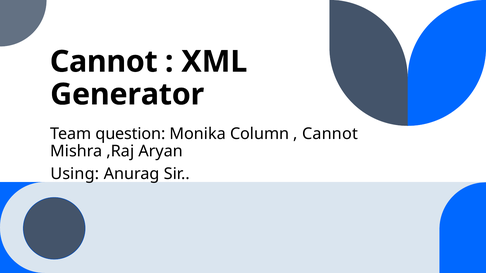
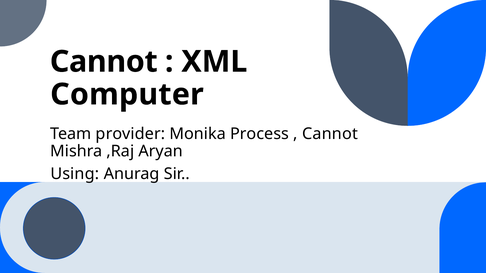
Generator: Generator -> Computer (127, 95)
question: question -> provider (130, 134)
Column: Column -> Process (260, 134)
